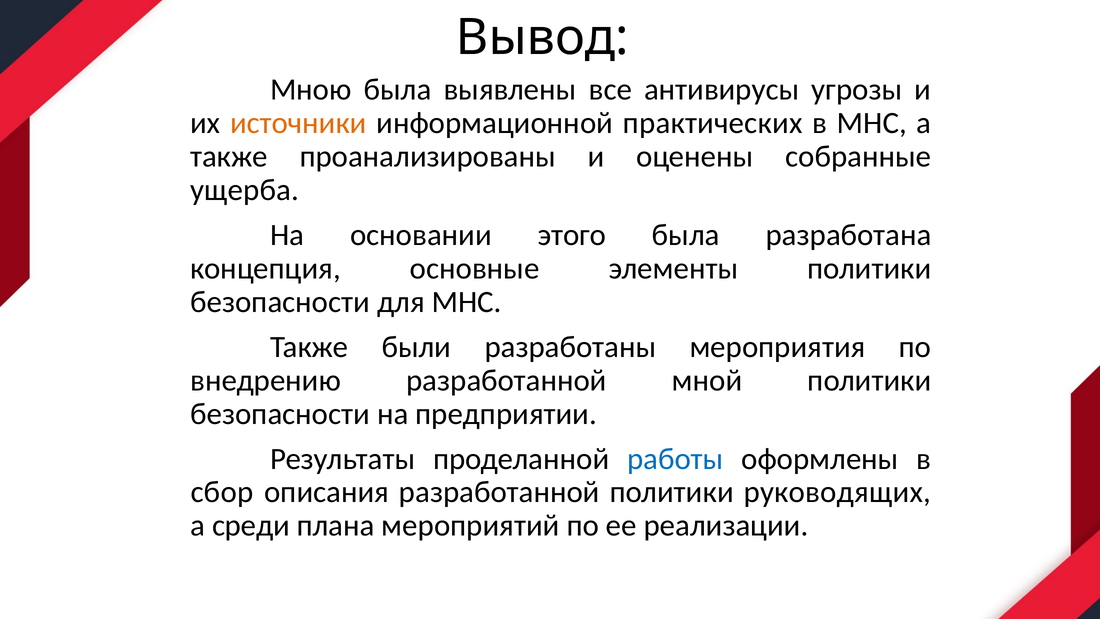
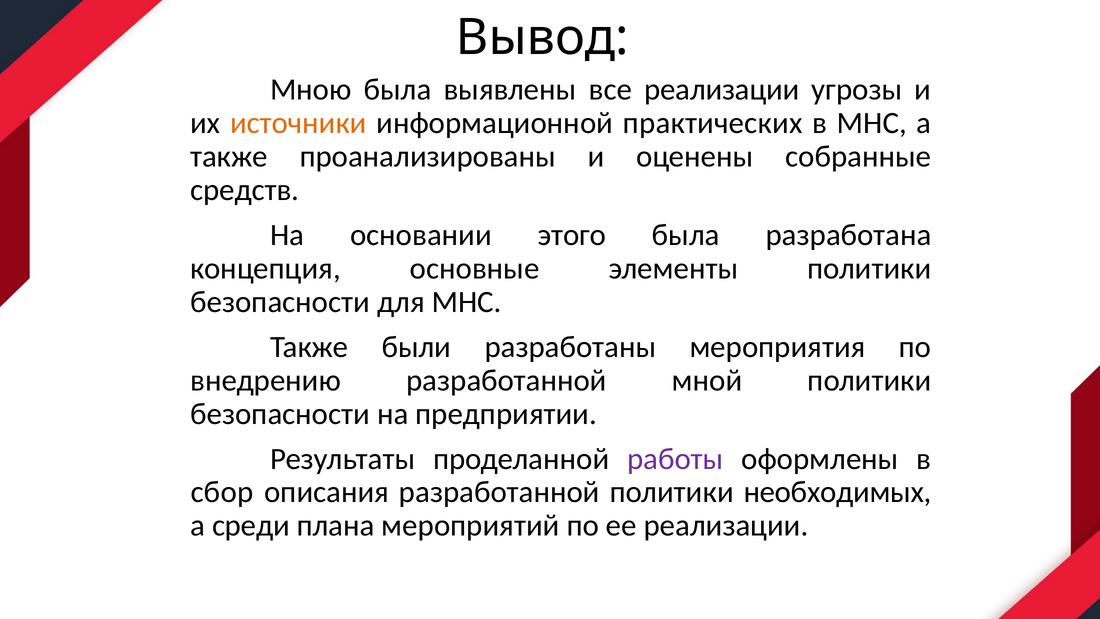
все антивирусы: антивирусы -> реализации (722, 90)
ущерба: ущерба -> средств (245, 190)
работы colour: blue -> purple (675, 459)
руководящих: руководящих -> необходимых (838, 492)
